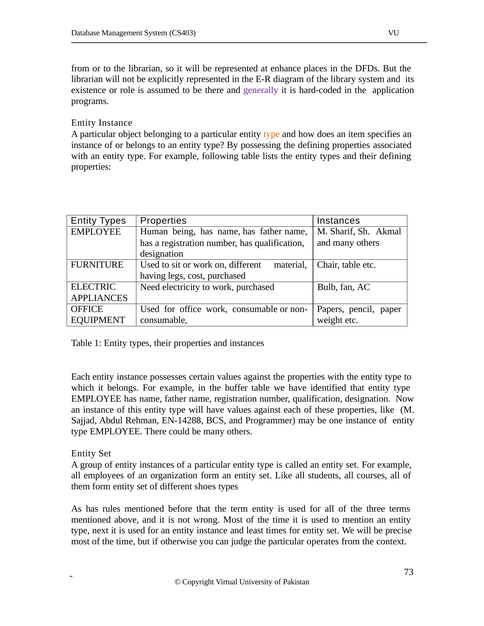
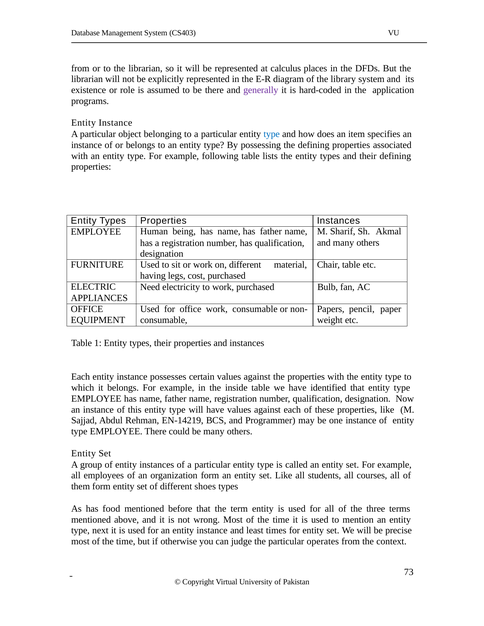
enhance: enhance -> calculus (286, 68)
type colour: orange -> blue (272, 134)
buffer: buffer -> inside (236, 388)
EN-14288: EN-14288 -> EN-14219 (183, 421)
rules: rules -> food (111, 509)
